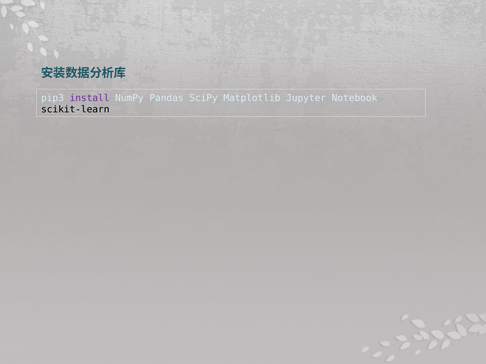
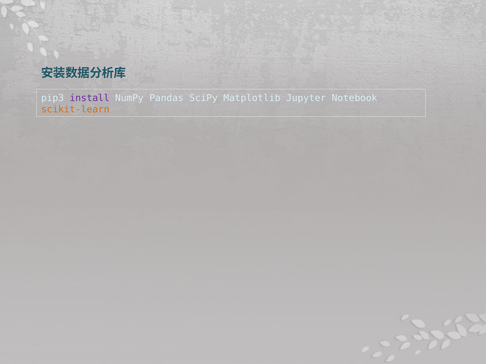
scikit-learn colour: black -> orange (75, 109)
